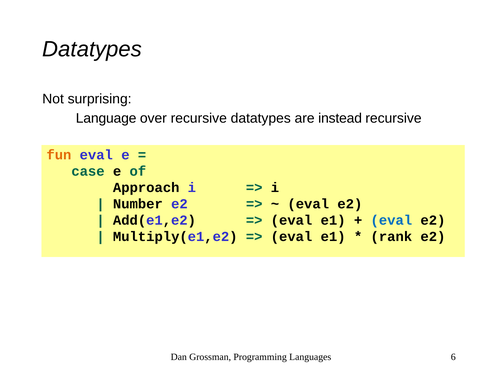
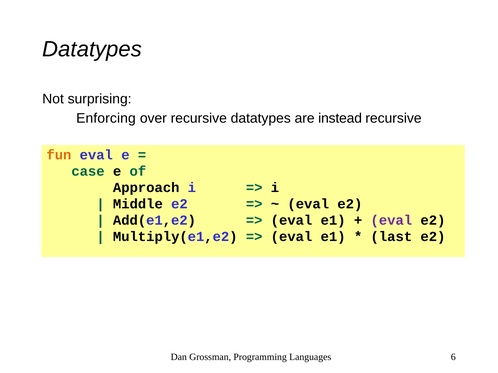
Language: Language -> Enforcing (106, 118)
Number: Number -> Middle (138, 204)
eval colour: blue -> purple (391, 220)
rank: rank -> last (391, 237)
